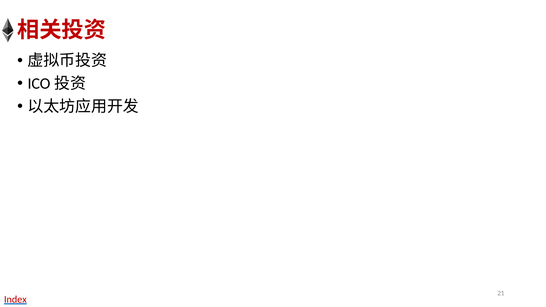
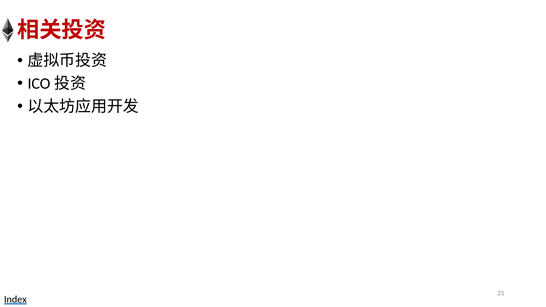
Index colour: red -> black (15, 299)
